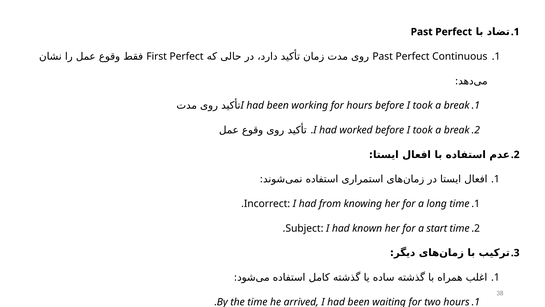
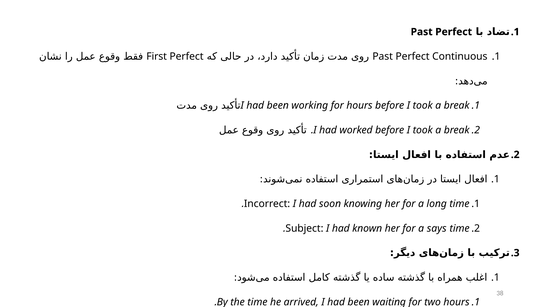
from: from -> soon (330, 203)
start: start -> says (437, 228)
